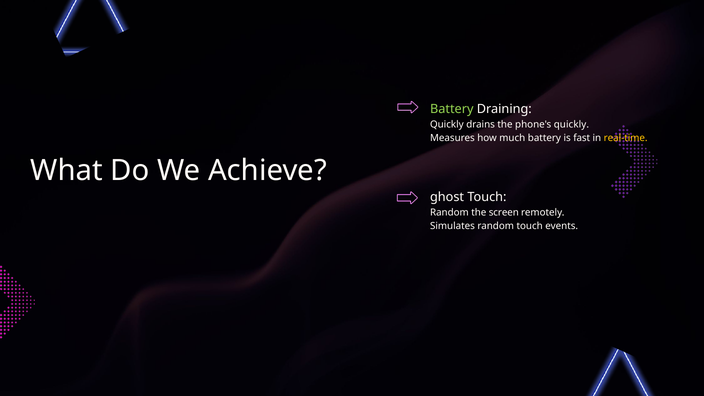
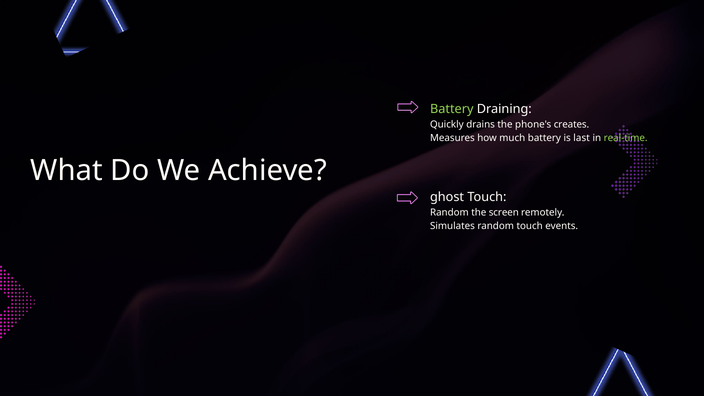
phone's quickly: quickly -> creates (571, 124)
fast: fast -> last (582, 138)
real-time colour: yellow -> light green (626, 138)
